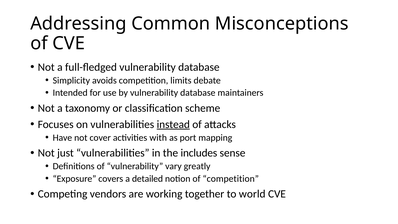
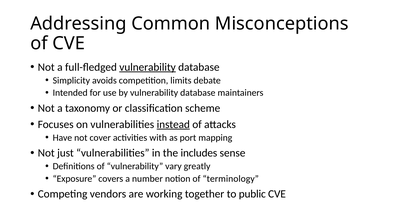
vulnerability underline: none -> present (148, 67)
detailed: detailed -> number (147, 179)
of competition: competition -> terminology (231, 179)
world: world -> public (252, 194)
